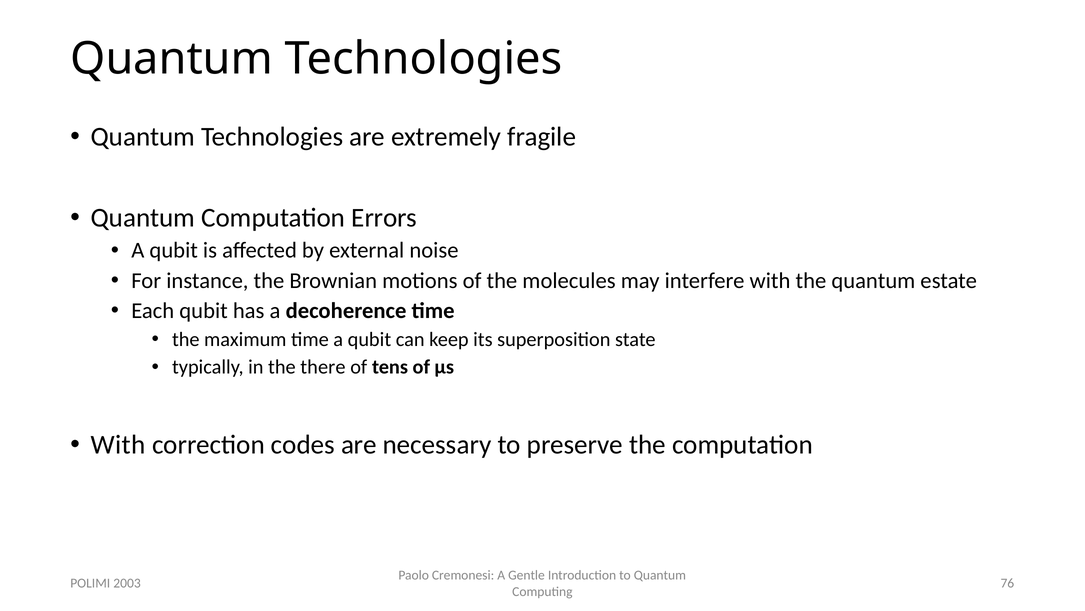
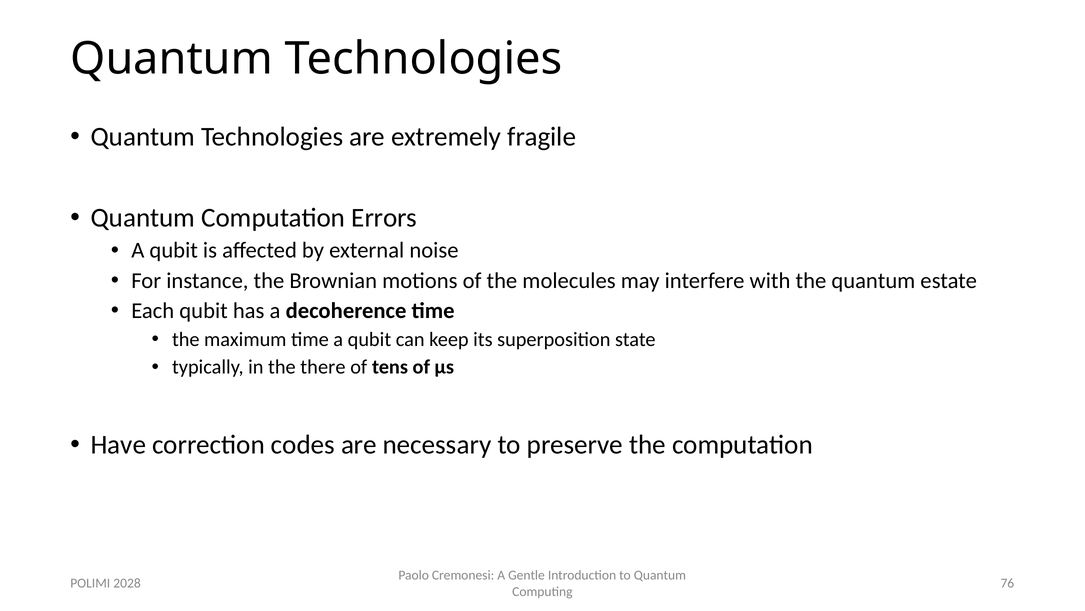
With: With -> Have (118, 444)
2003: 2003 -> 2028 (127, 583)
